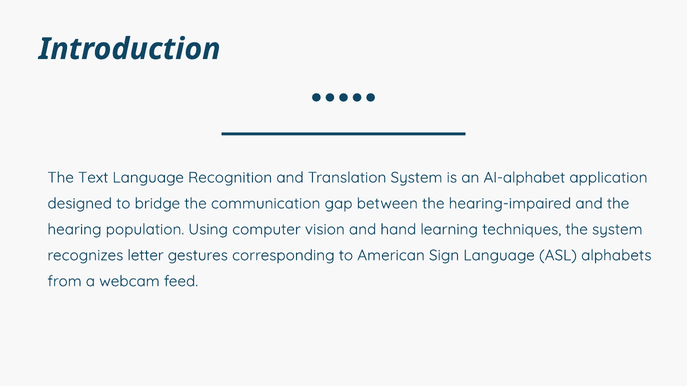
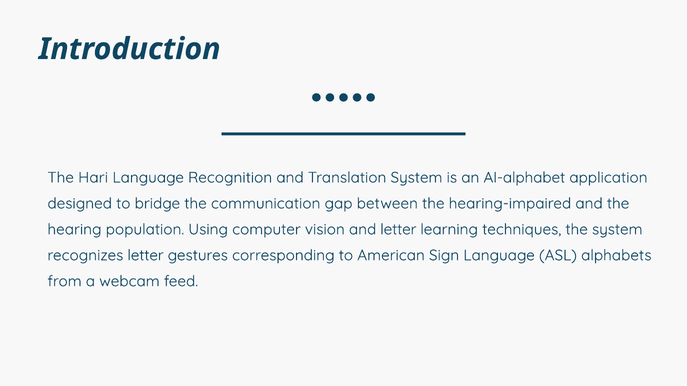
Text: Text -> Hari (93, 178)
and hand: hand -> letter (398, 230)
